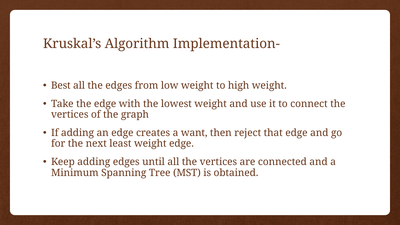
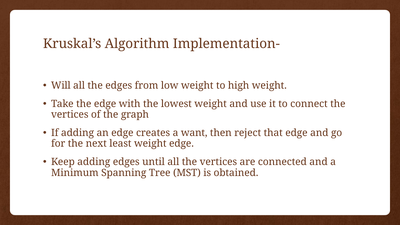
Best: Best -> Will (61, 86)
